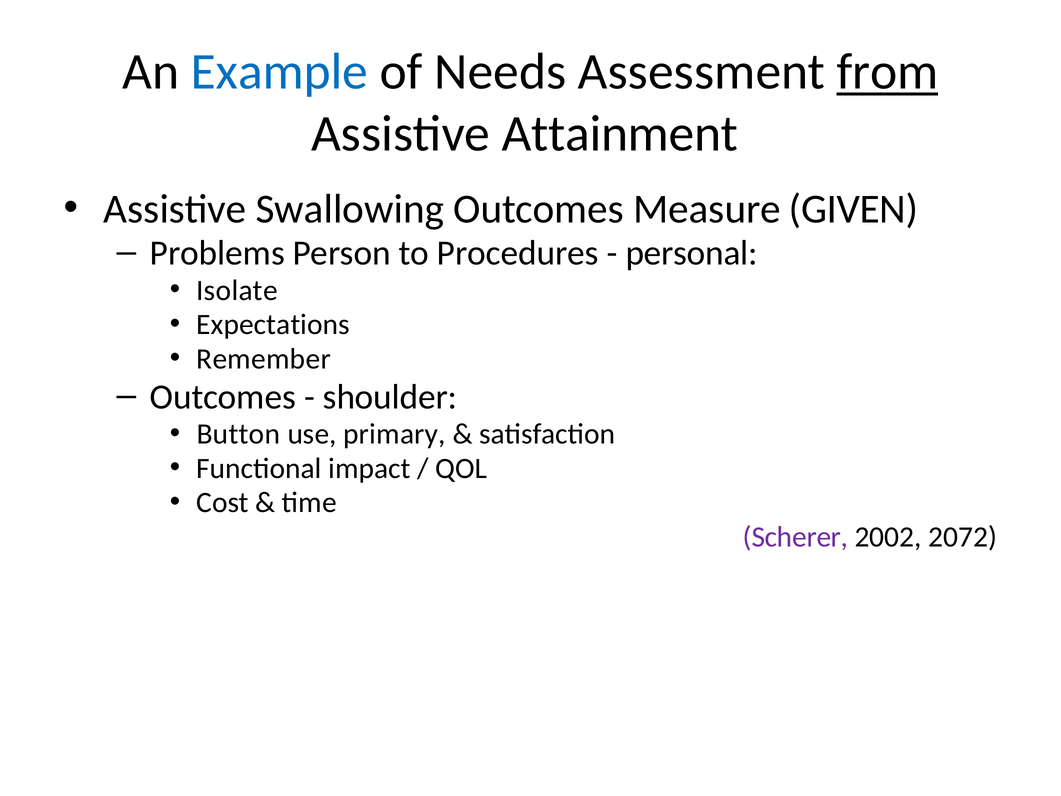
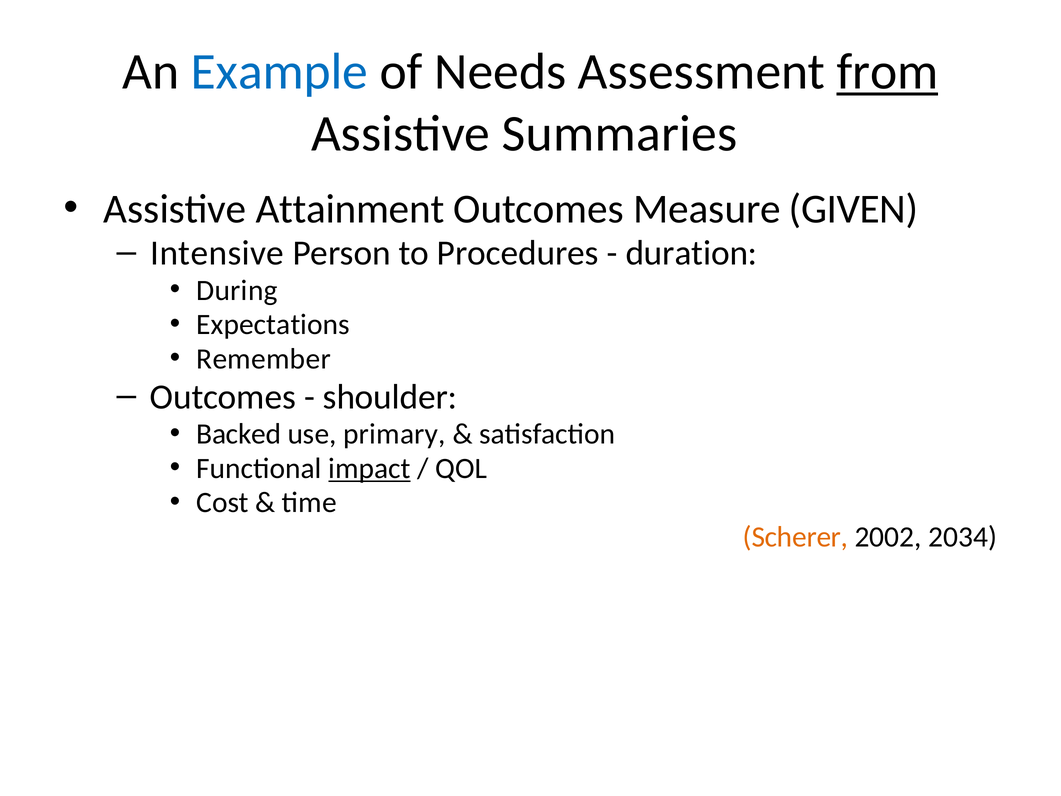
Attainment: Attainment -> Summaries (620, 134)
Swallowing: Swallowing -> Attainment (350, 209)
Problems: Problems -> Intensive (217, 253)
personal: personal -> duration (691, 253)
Isolate: Isolate -> During (237, 290)
Button: Button -> Backed (239, 434)
impact underline: none -> present (369, 468)
Scherer colour: purple -> orange (796, 537)
2072: 2072 -> 2034 (963, 537)
